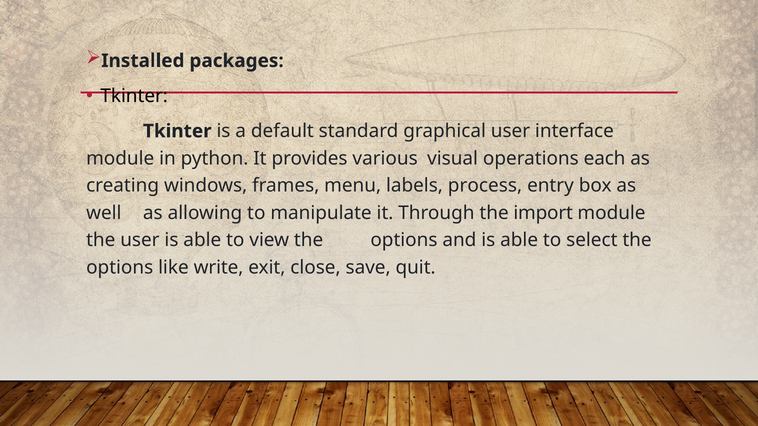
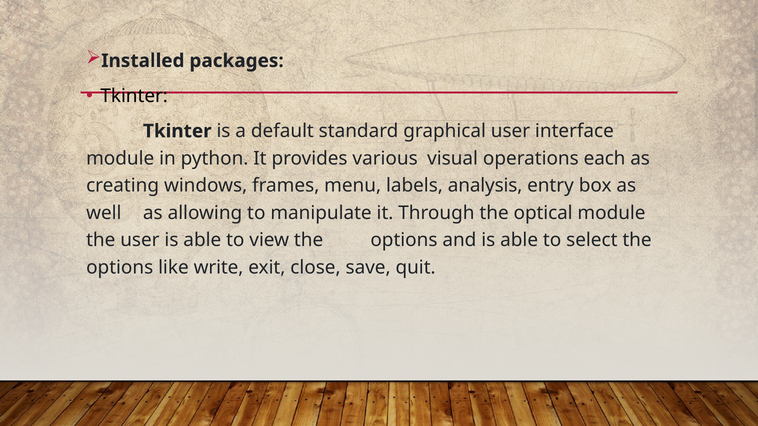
process: process -> analysis (485, 186)
import: import -> optical (543, 213)
